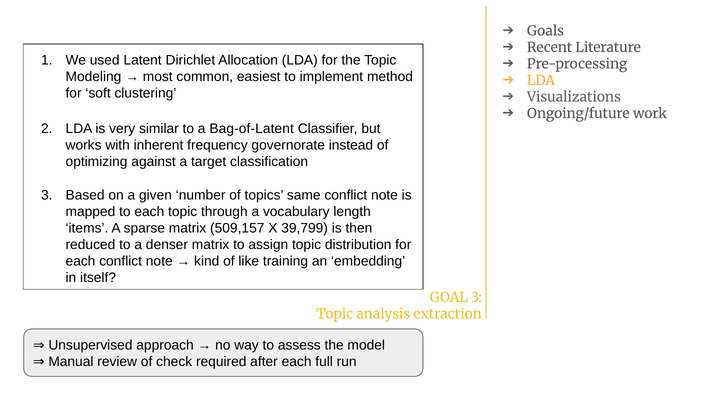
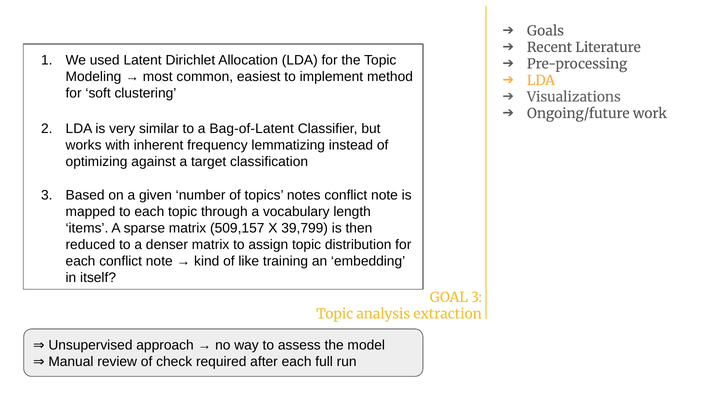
governorate: governorate -> lemmatizing (288, 145)
same: same -> notes (304, 195)
